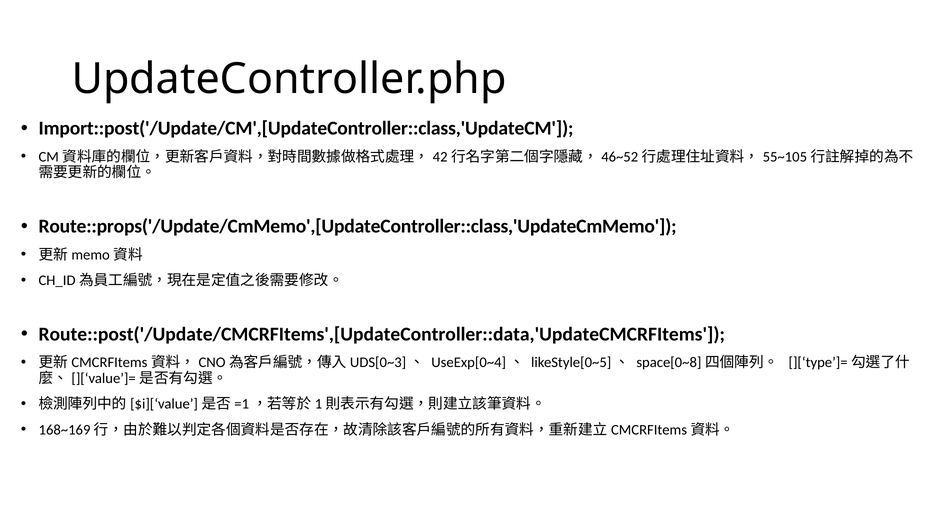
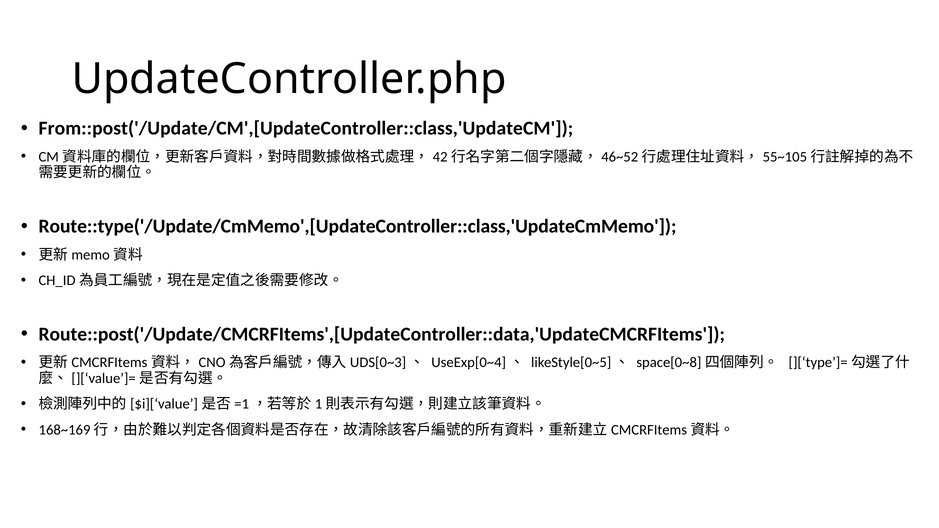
Import::post('/Update/CM',[UpdateController::class,'UpdateCM: Import::post('/Update/CM',[UpdateController::class,'UpdateCM -> From::post('/Update/CM',[UpdateController::class,'UpdateCM (306, 128)
Route::props('/Update/CmMemo',[UpdateController::class,'UpdateCmMemo: Route::props('/Update/CmMemo',[UpdateController::class,'UpdateCmMemo -> Route::type('/Update/CmMemo',[UpdateController::class,'UpdateCmMemo (358, 227)
